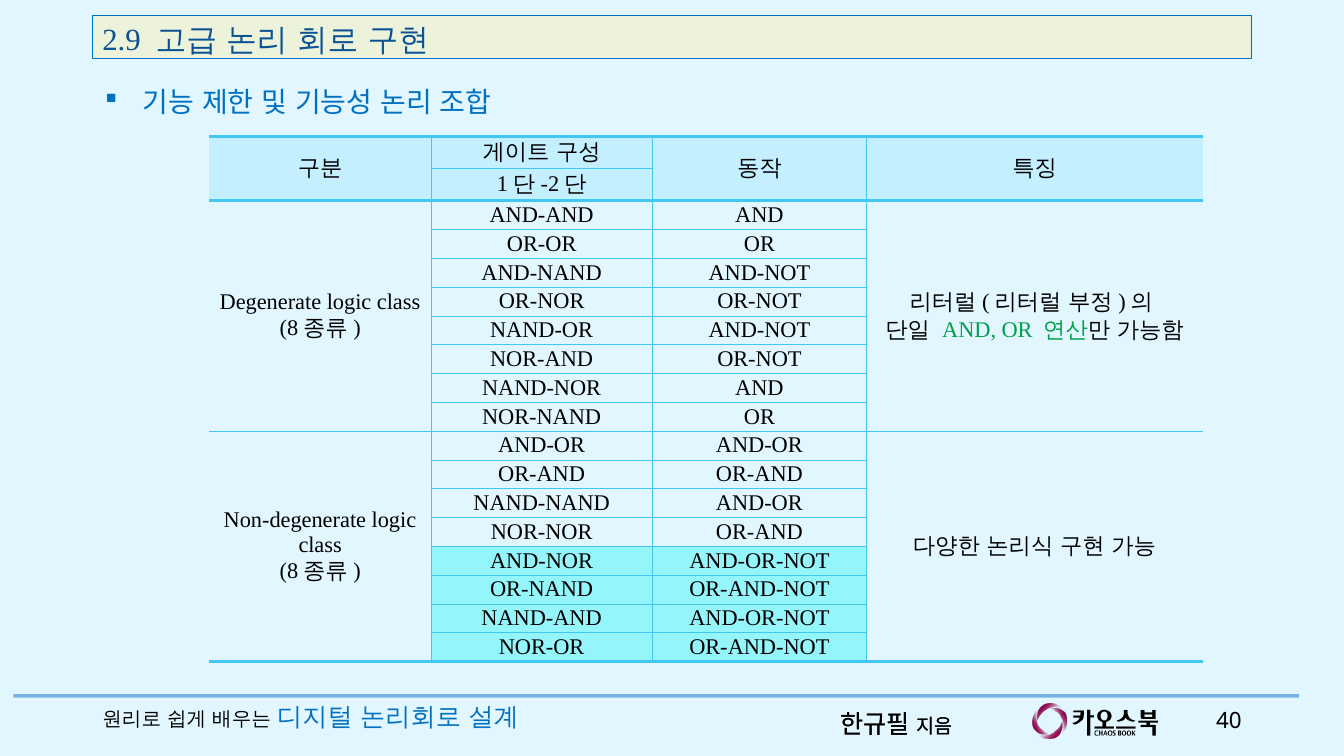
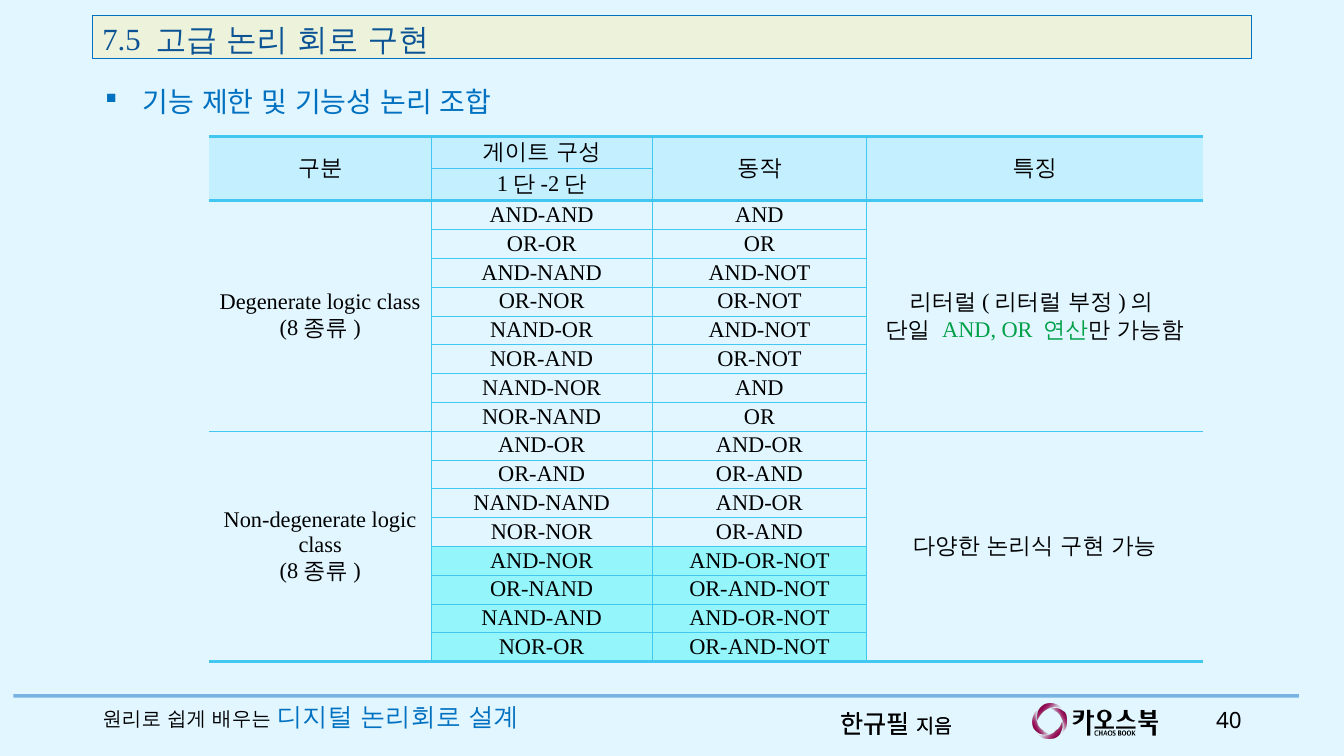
2.9: 2.9 -> 7.5 (121, 41)
